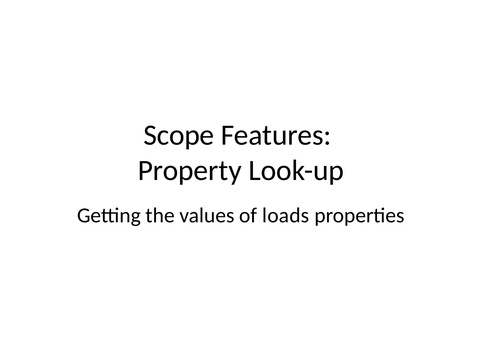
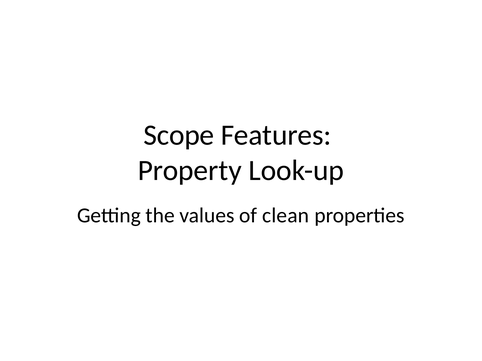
loads: loads -> clean (286, 216)
